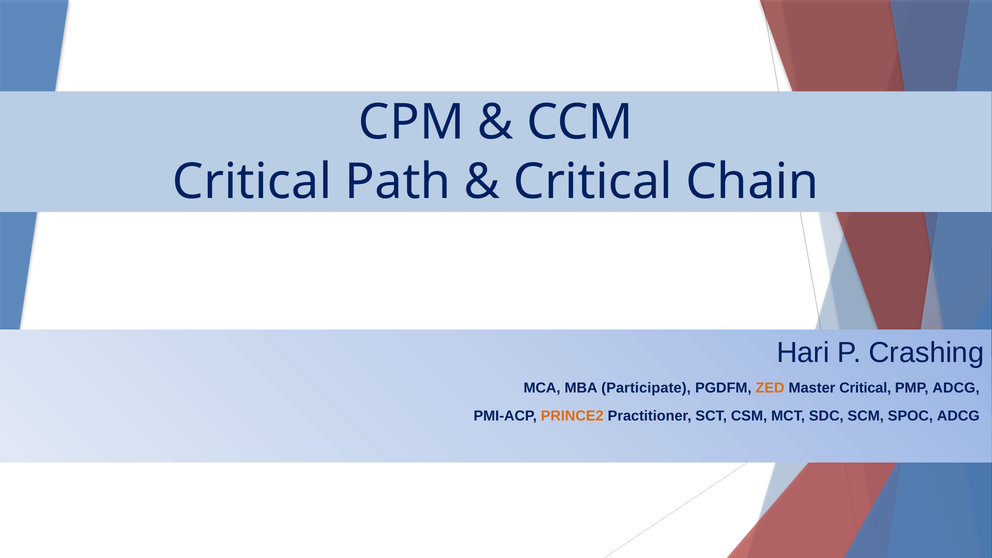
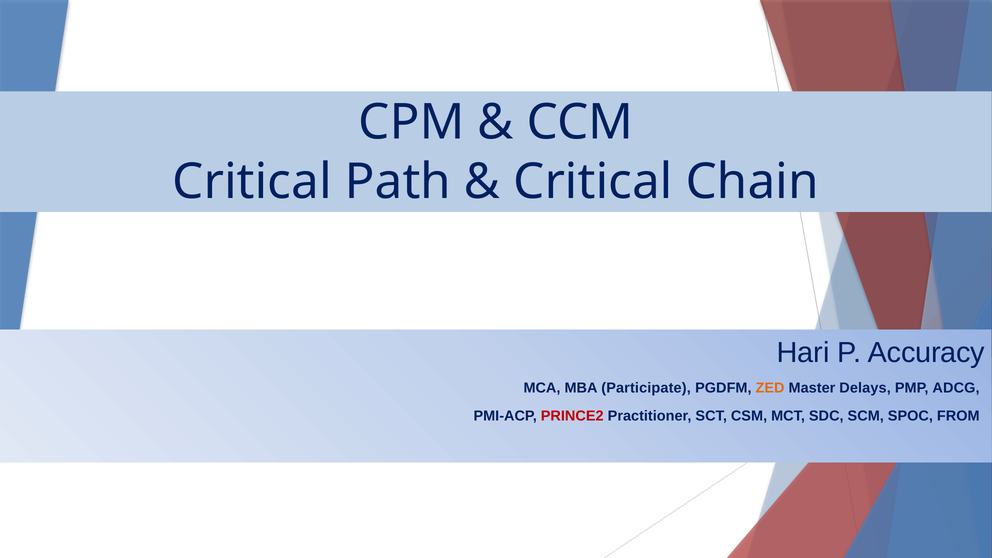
Crashing: Crashing -> Accuracy (926, 353)
Master Critical: Critical -> Delays (865, 388)
PRINCE2 colour: orange -> red (572, 416)
SPOC ADCG: ADCG -> FROM (958, 416)
